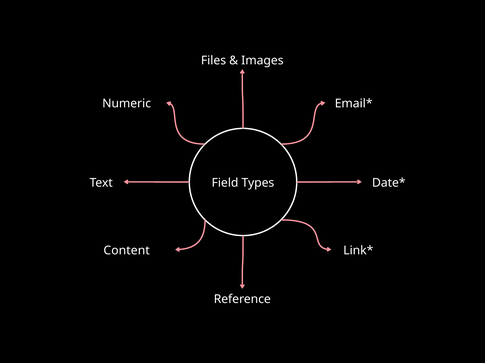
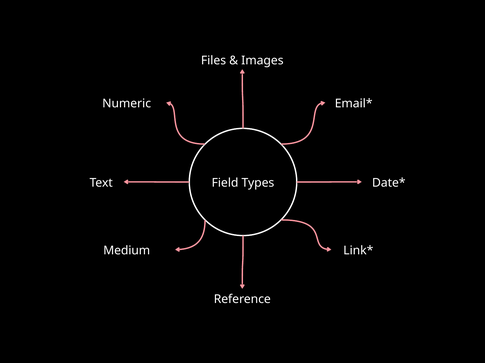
Content: Content -> Medium (127, 251)
